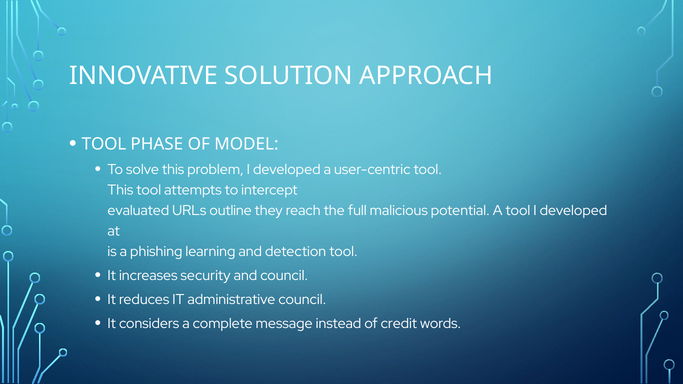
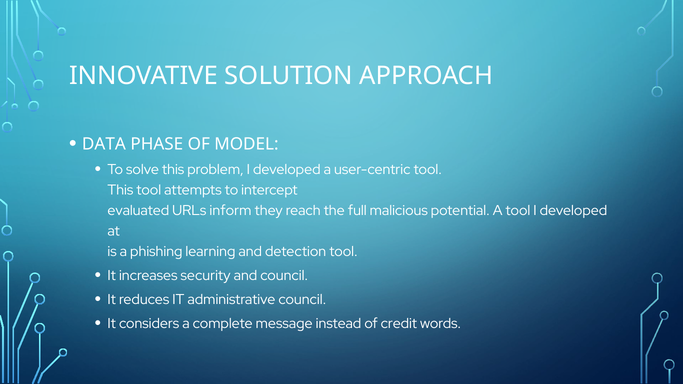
TOOL: TOOL -> DATA (104, 144)
outline: outline -> inform (230, 211)
